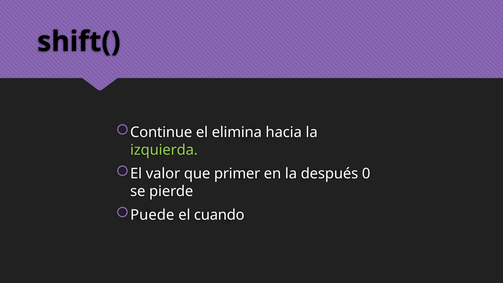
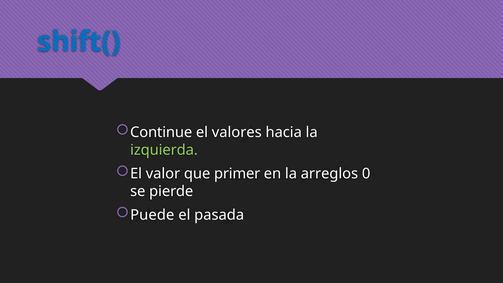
shift( colour: black -> blue (79, 42)
elimina: elimina -> valores (237, 132)
después: después -> arreglos (329, 174)
cuando: cuando -> pasada (219, 215)
